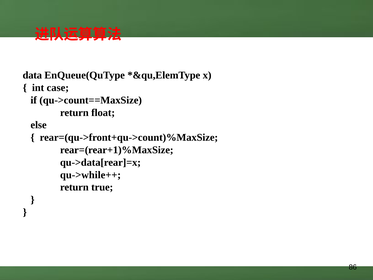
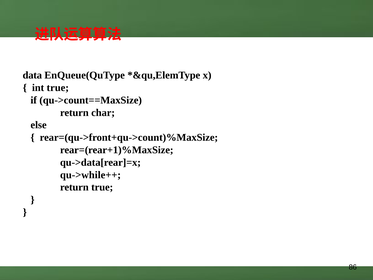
int case: case -> true (58, 88)
float: float -> char (103, 113)
